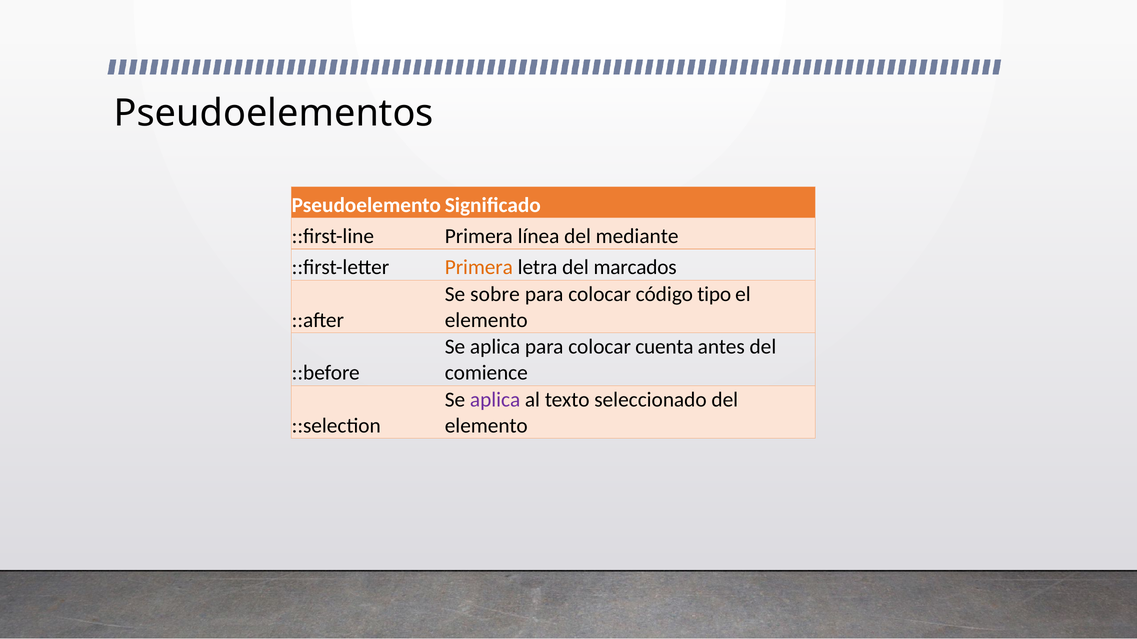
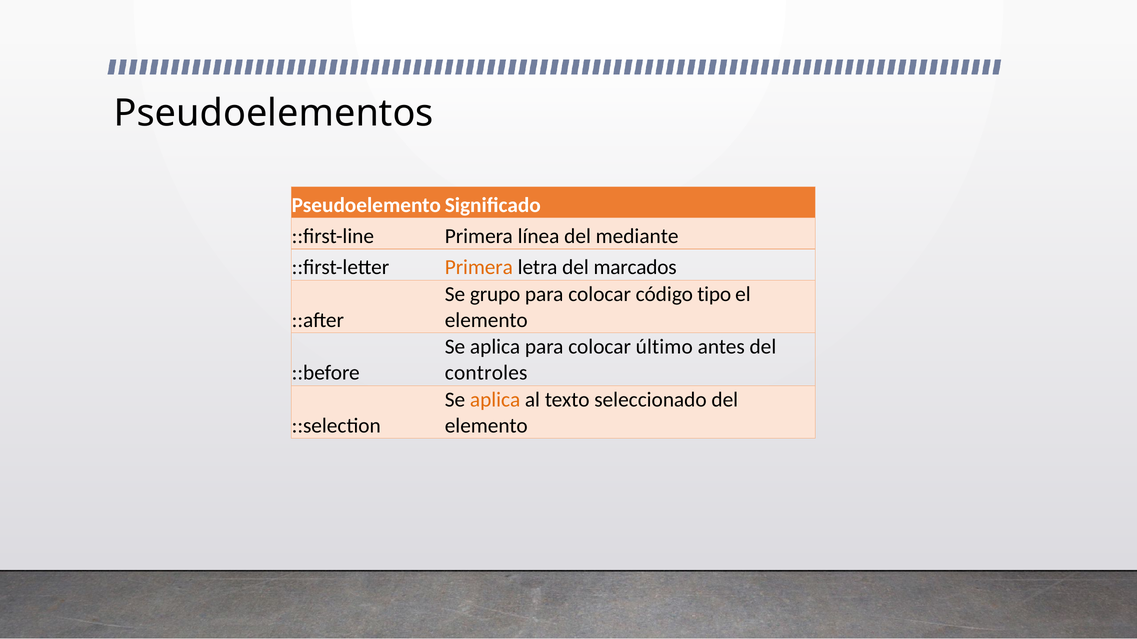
sobre: sobre -> grupo (495, 294)
cuenta: cuenta -> último (664, 347)
comience: comience -> controles (486, 373)
aplica colour: purple -> orange (495, 400)
